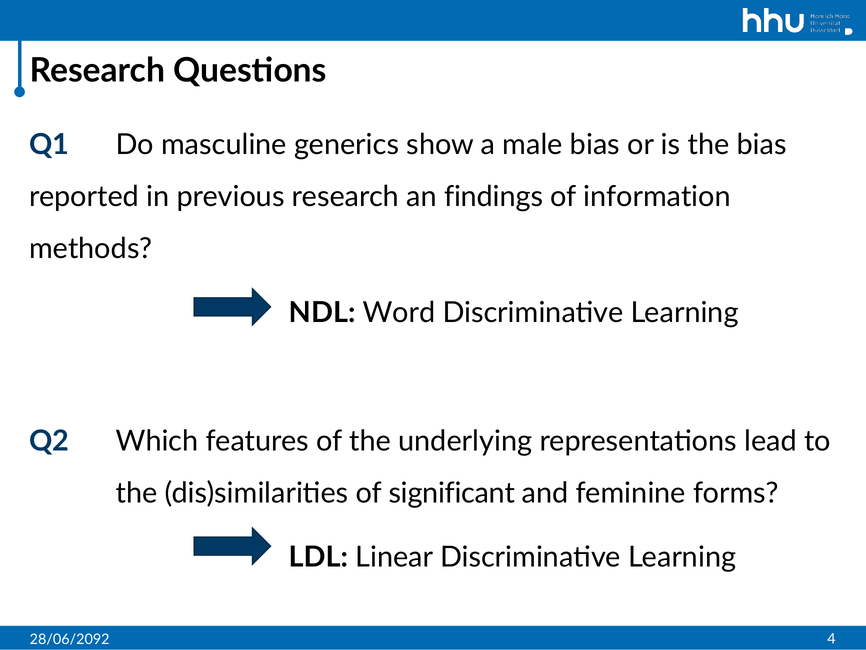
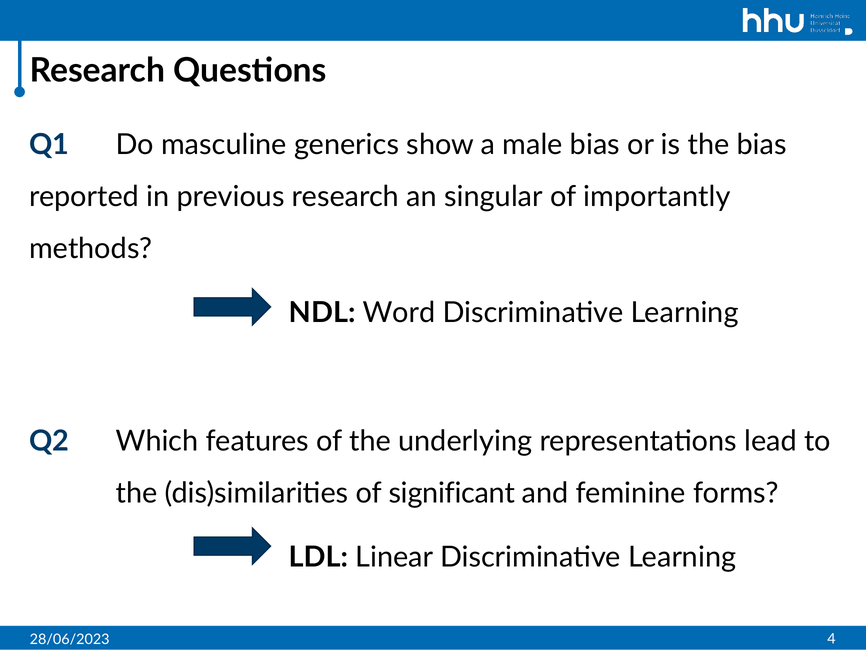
findings: findings -> singular (494, 197)
information: information -> importantly (657, 197)
28/06/2092: 28/06/2092 -> 28/06/2023 (70, 639)
